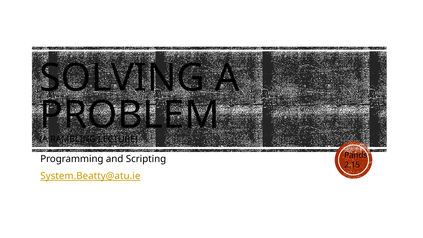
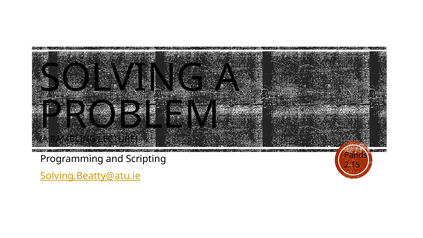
System.Beatty@atu.ie: System.Beatty@atu.ie -> Solving.Beatty@atu.ie (90, 176)
